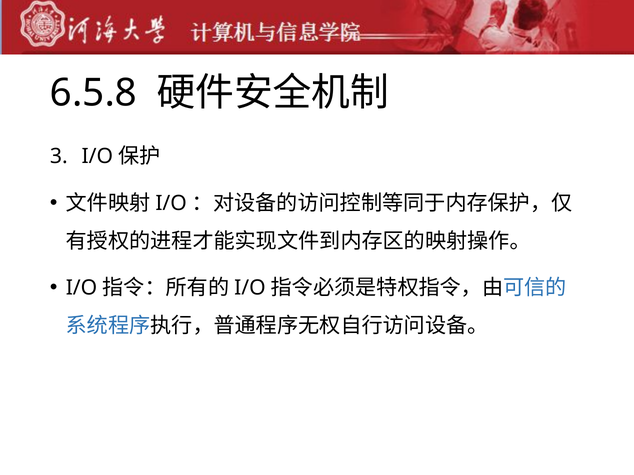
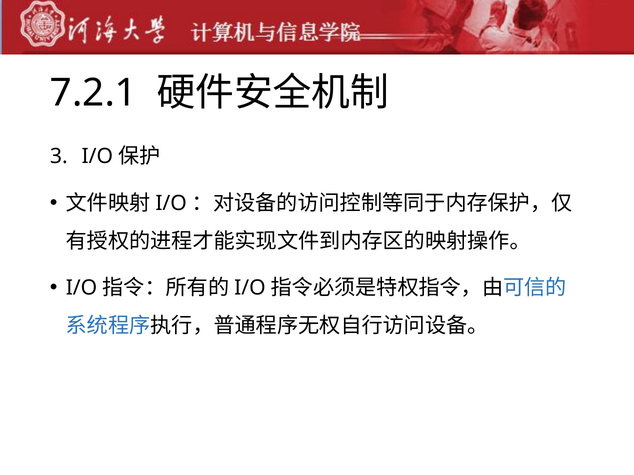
6.5.8: 6.5.8 -> 7.2.1 (94, 93)
